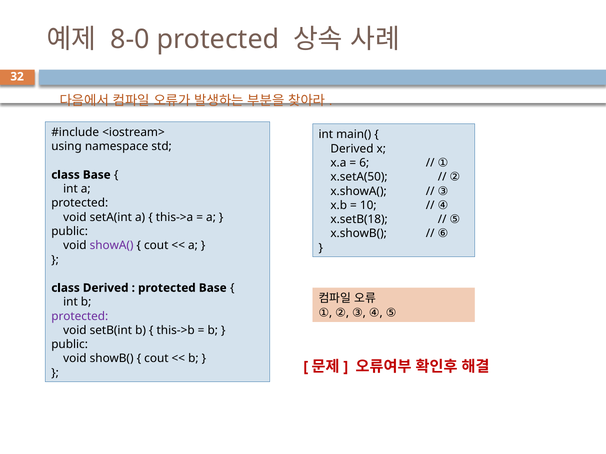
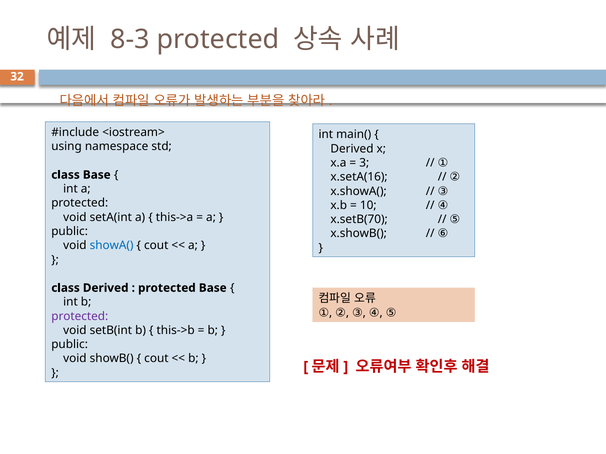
8-0: 8-0 -> 8-3 (130, 40)
6: 6 -> 3 (364, 163)
x.setA(50: x.setA(50 -> x.setA(16 (359, 177)
x.setB(18: x.setB(18 -> x.setB(70 (359, 220)
showA( colour: purple -> blue (112, 246)
